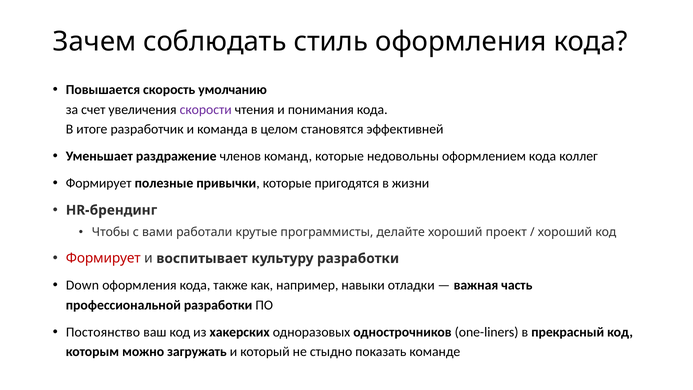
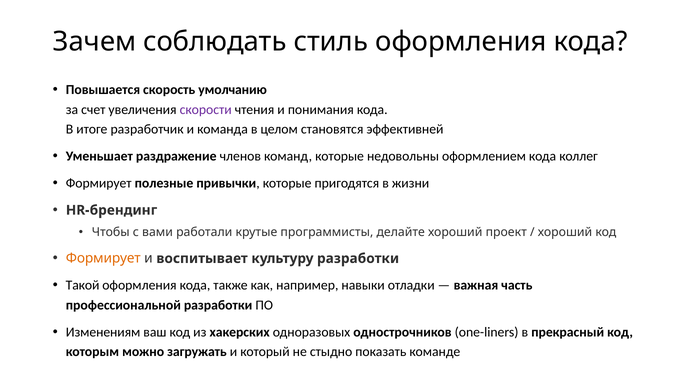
Формирует colour: red -> orange (103, 258)
Down: Down -> Такой (83, 285)
Постоянство: Постоянство -> Изменениям (103, 332)
